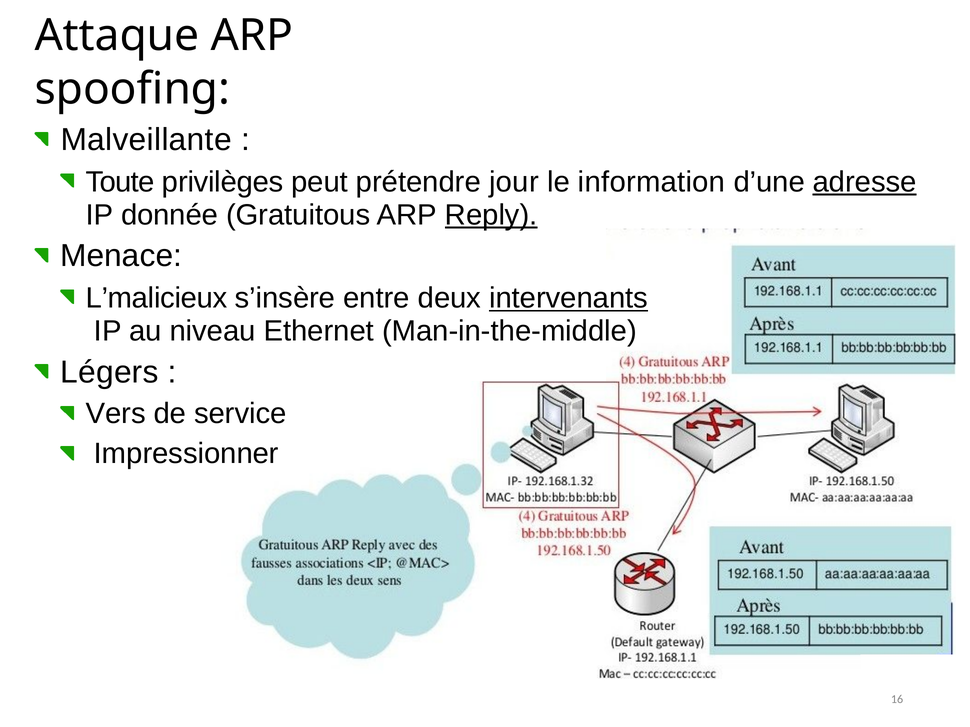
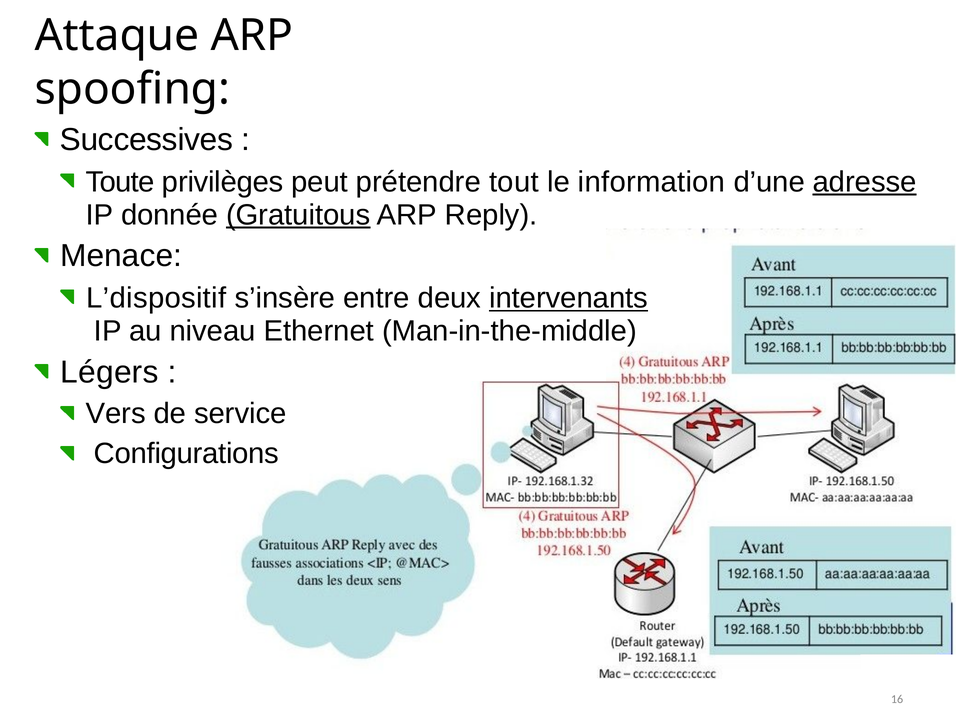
Malveillante: Malveillante -> Successives (146, 140)
jour: jour -> tout (514, 182)
Gratuitous underline: none -> present (298, 215)
Reply underline: present -> none (491, 215)
L’malicieux: L’malicieux -> L’dispositif (156, 298)
Impressionner: Impressionner -> Configurations (186, 453)
